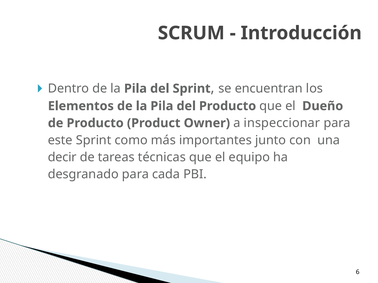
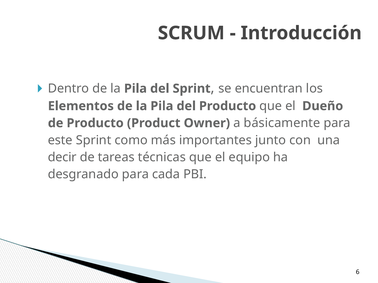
inspeccionar: inspeccionar -> básicamente (282, 123)
